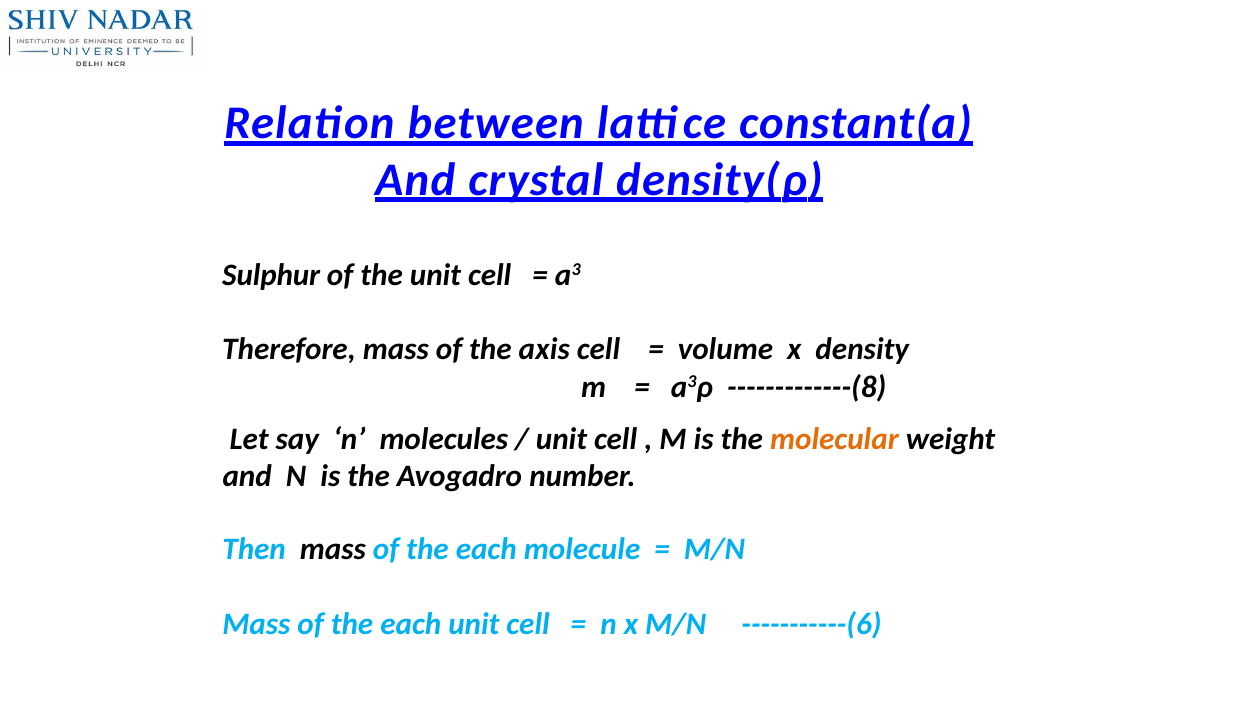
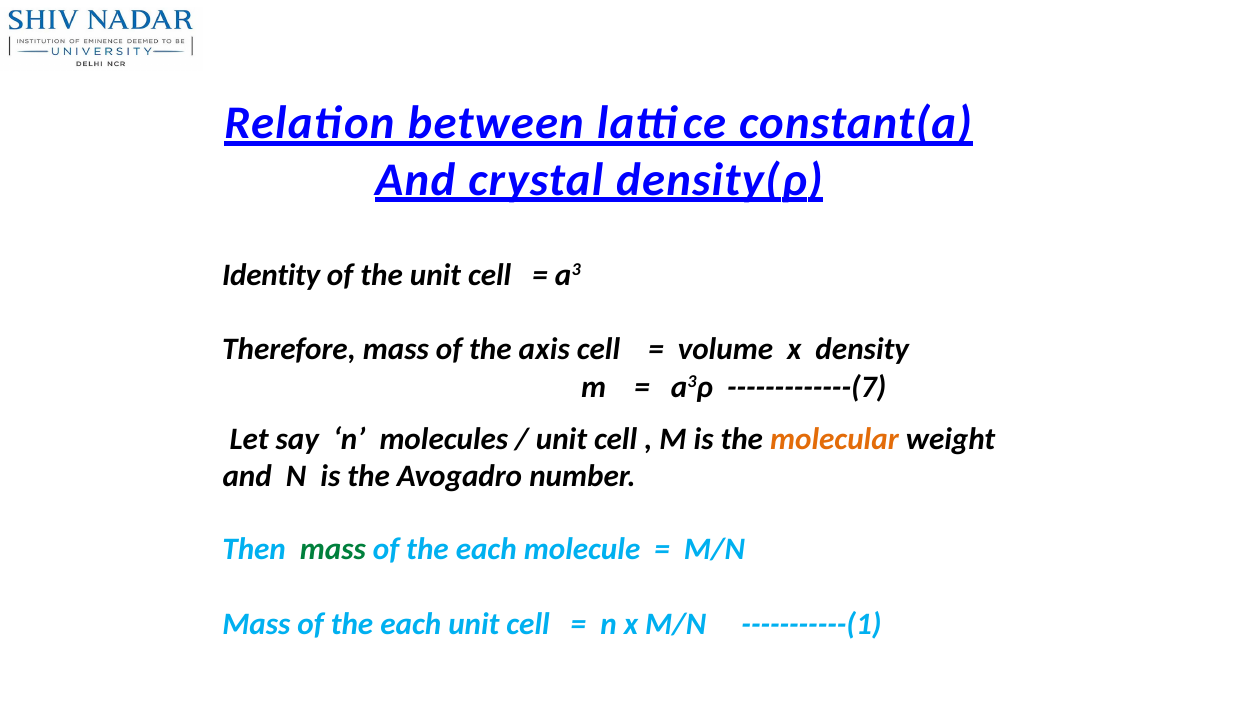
Sulphur: Sulphur -> Identity (271, 275)
-------------(8: -------------(8 -> -------------(7 (807, 387)
mass colour: black -> green (333, 549)
-----------(6: -----------(6 -> -----------(1 (811, 624)
